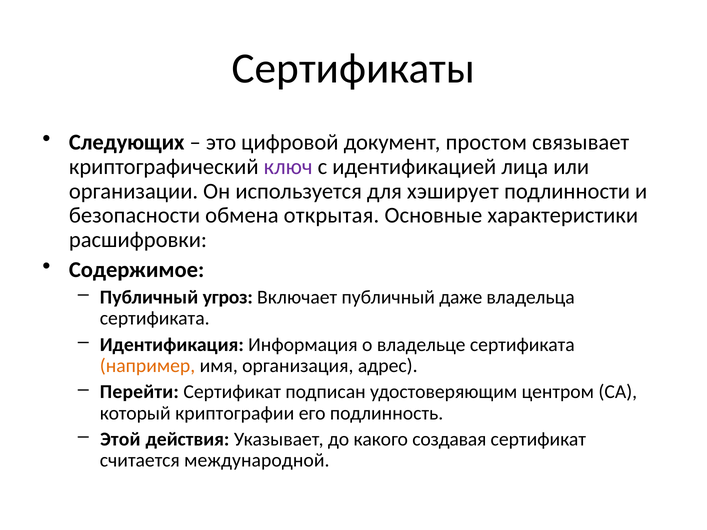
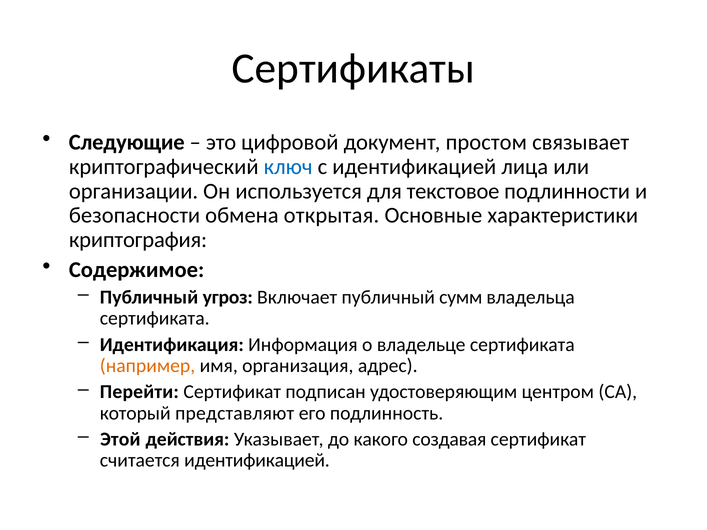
Следующих: Следующих -> Следующие (127, 142)
ключ colour: purple -> blue (288, 167)
хэширует: хэширует -> текстовое (453, 191)
расшифровки: расшифровки -> криптография (138, 240)
даже: даже -> сумм (461, 297)
криптографии: криптографии -> представляют (235, 413)
считается международной: международной -> идентификацией (257, 461)
